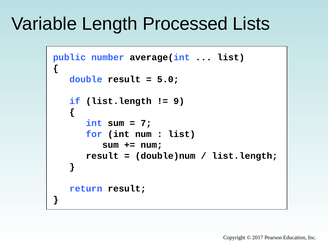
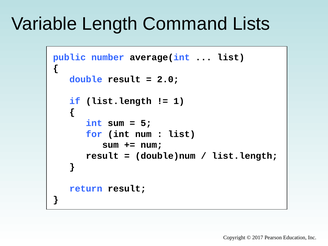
Processed: Processed -> Command (185, 24)
5.0: 5.0 -> 2.0 (168, 79)
9: 9 -> 1 (179, 101)
7: 7 -> 5 (146, 123)
